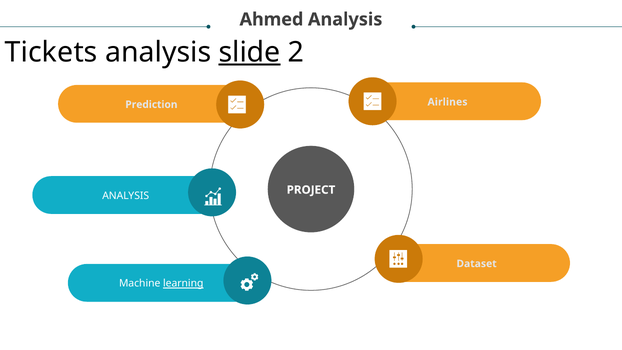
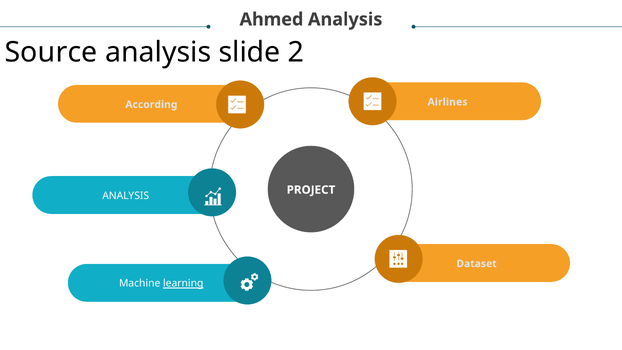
Tickets: Tickets -> Source (51, 52)
slide underline: present -> none (250, 52)
Prediction: Prediction -> According (151, 105)
